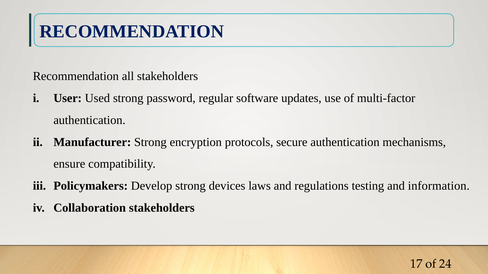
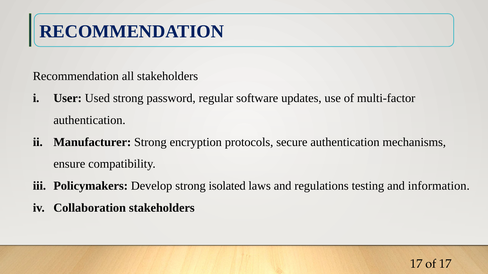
devices: devices -> isolated (227, 186)
of 24: 24 -> 17 (445, 264)
